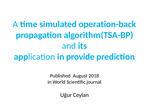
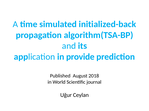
operation-back: operation-back -> initialized-back (107, 24)
